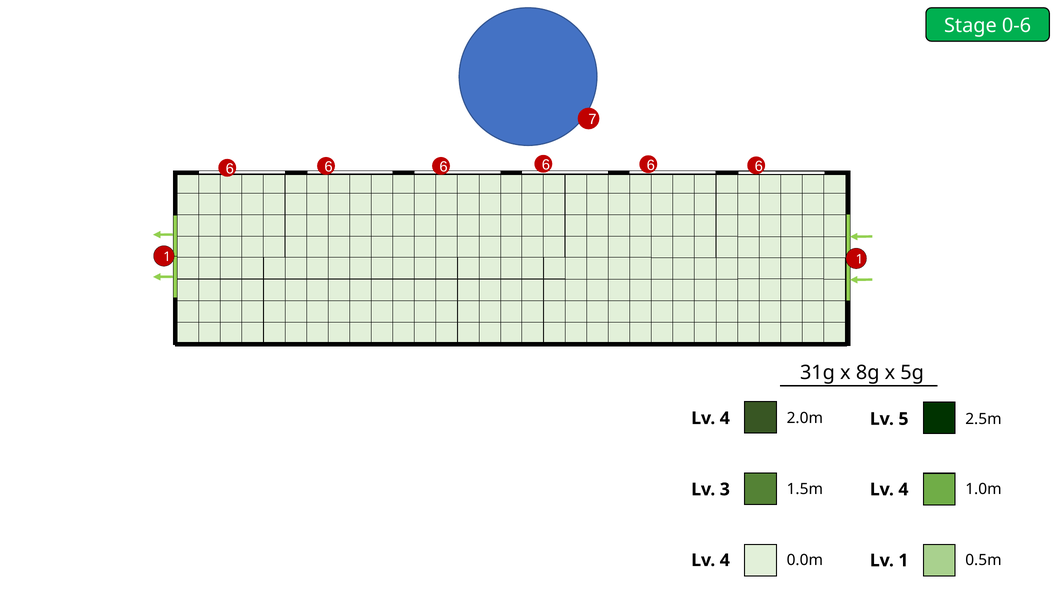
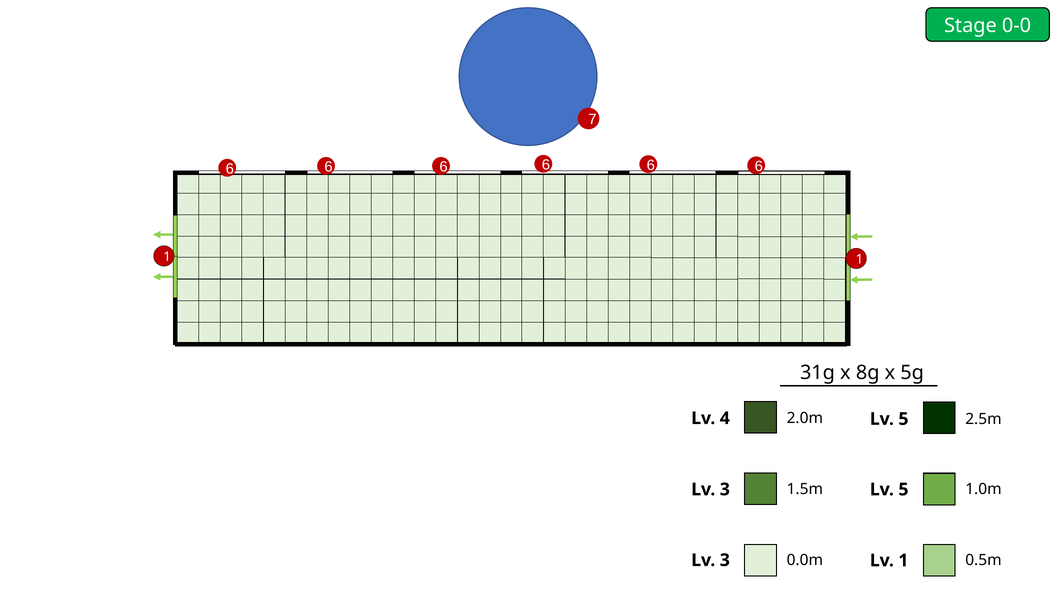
0-6: 0-6 -> 0-0 (1017, 26)
4: 4 -> 5 (903, 490)
4: 4 -> 3 (725, 561)
